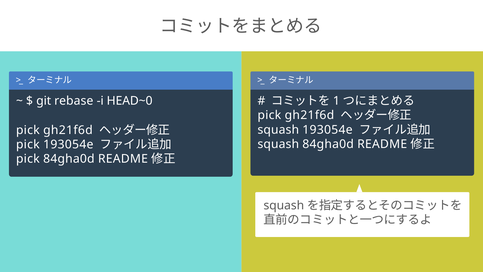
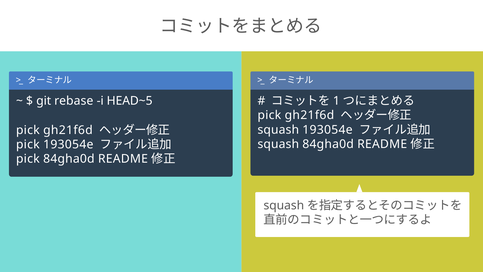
HEAD~0: HEAD~0 -> HEAD~5 (130, 101)
